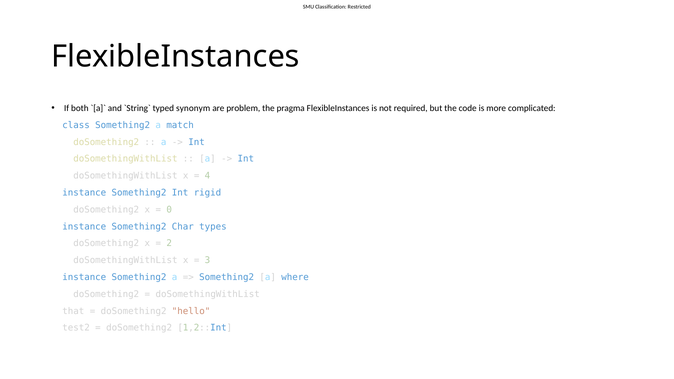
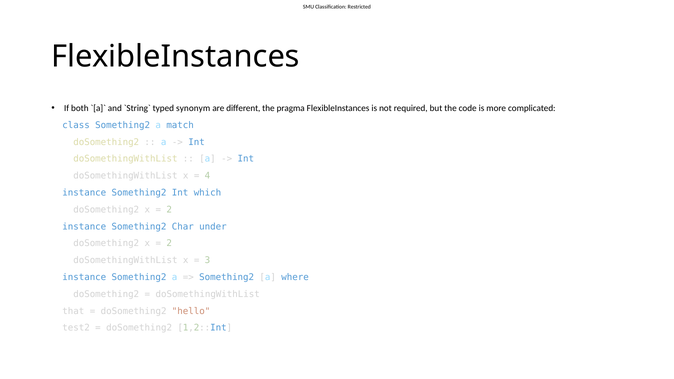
problem: problem -> different (243, 108)
rigid: rigid -> which (207, 193)
0: 0 -> 2 (169, 210)
types: types -> under (213, 227)
